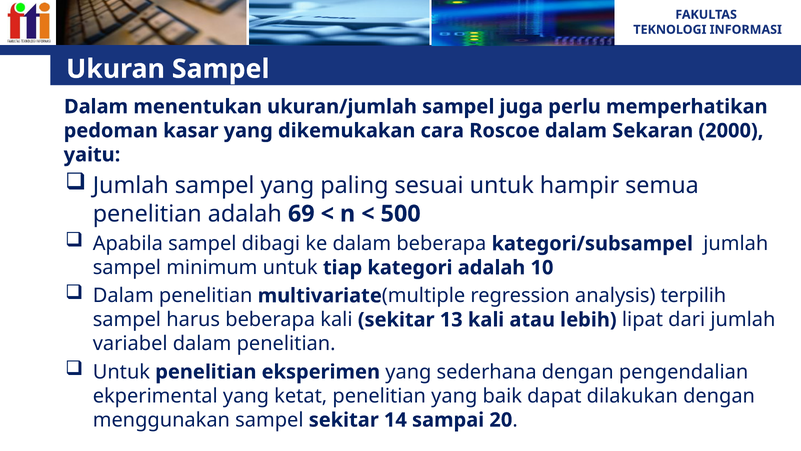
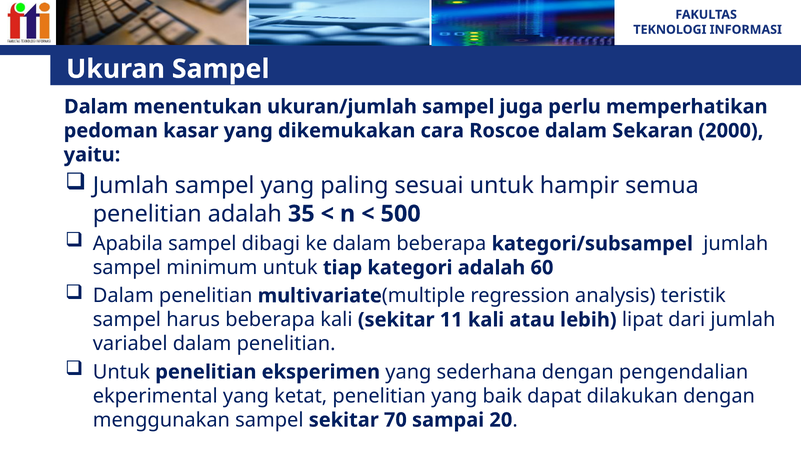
69: 69 -> 35 (301, 214)
10: 10 -> 60 (542, 267)
terpilih: terpilih -> teristik (693, 295)
13: 13 -> 11 (451, 319)
14: 14 -> 70 (395, 420)
